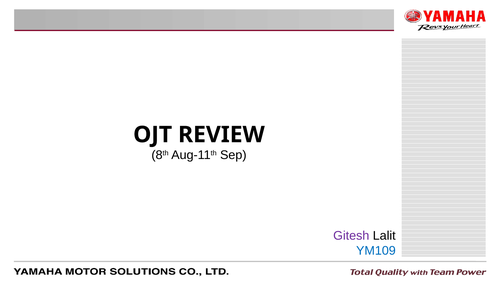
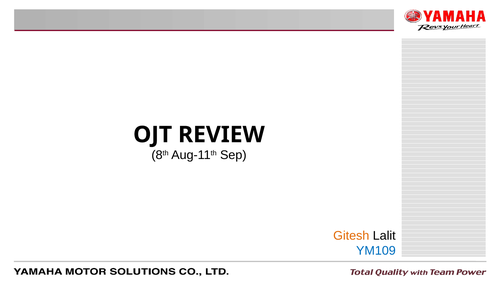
Gitesh colour: purple -> orange (351, 236)
